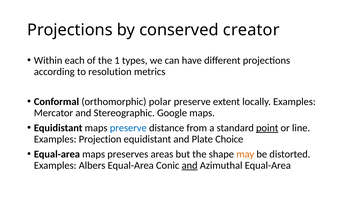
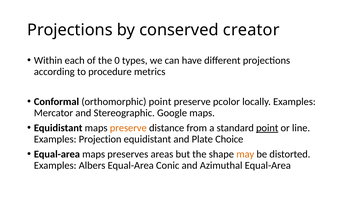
1: 1 -> 0 (117, 60)
resolution: resolution -> procedure (110, 72)
orthomorphic polar: polar -> point (160, 102)
extent: extent -> pcolor (226, 102)
preserve colour: blue -> orange (128, 128)
and underline: present -> none (190, 165)
